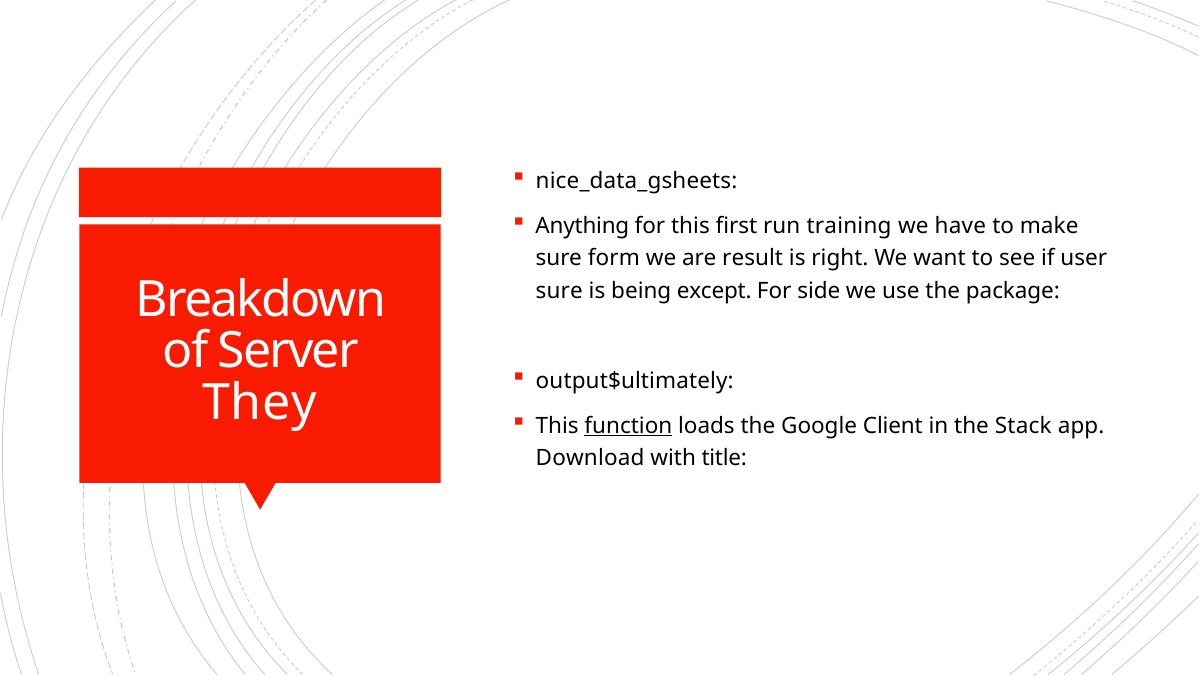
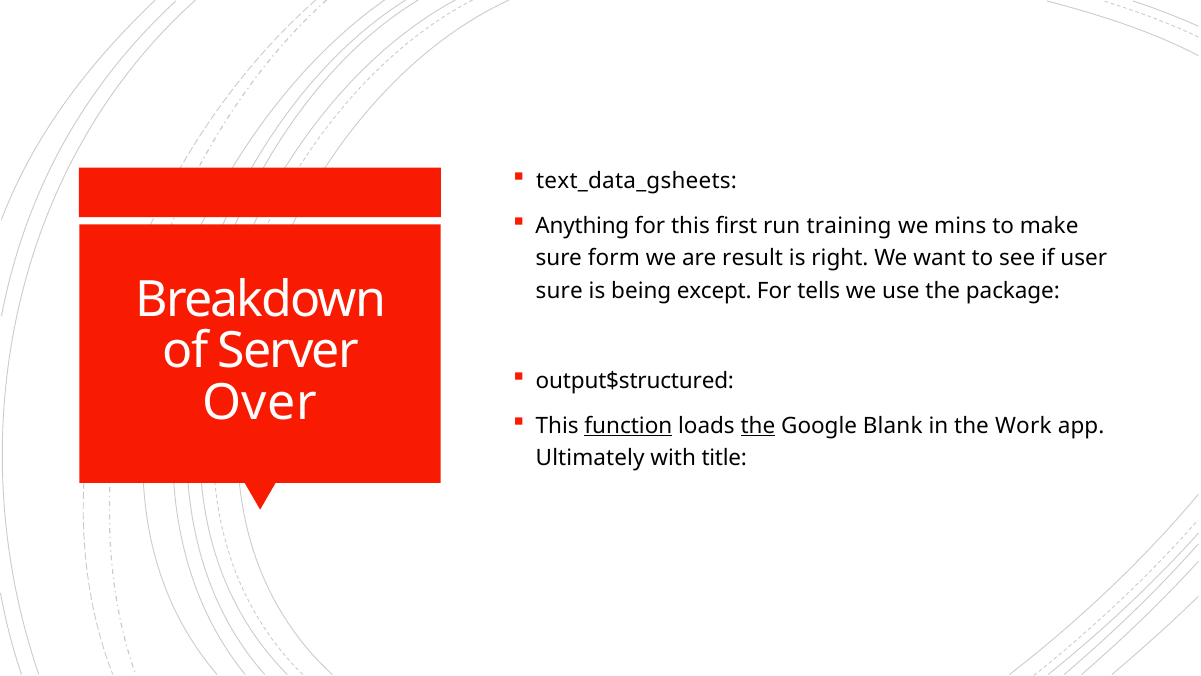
nice_data_gsheets: nice_data_gsheets -> text_data_gsheets (637, 181)
have: have -> mins (960, 226)
side: side -> tells (819, 291)
output$ultimately: output$ultimately -> output$structured (635, 381)
They: They -> Over (260, 402)
the underline: none -> present (758, 425)
Client: Client -> Blank (893, 425)
Stack: Stack -> Work (1023, 425)
Download: Download -> Ultimately (590, 458)
